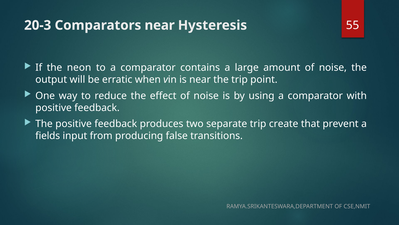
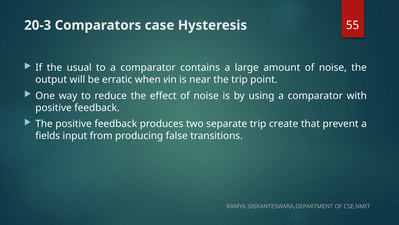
Comparators near: near -> case (160, 25)
neon: neon -> usual (79, 67)
